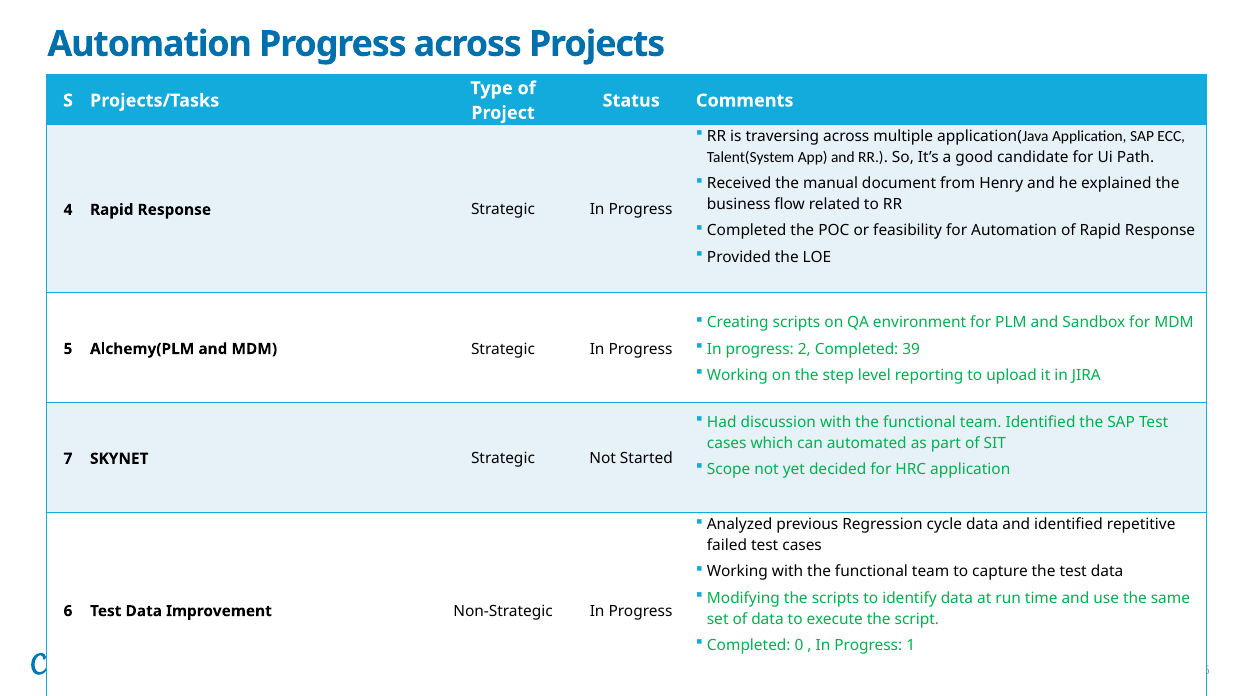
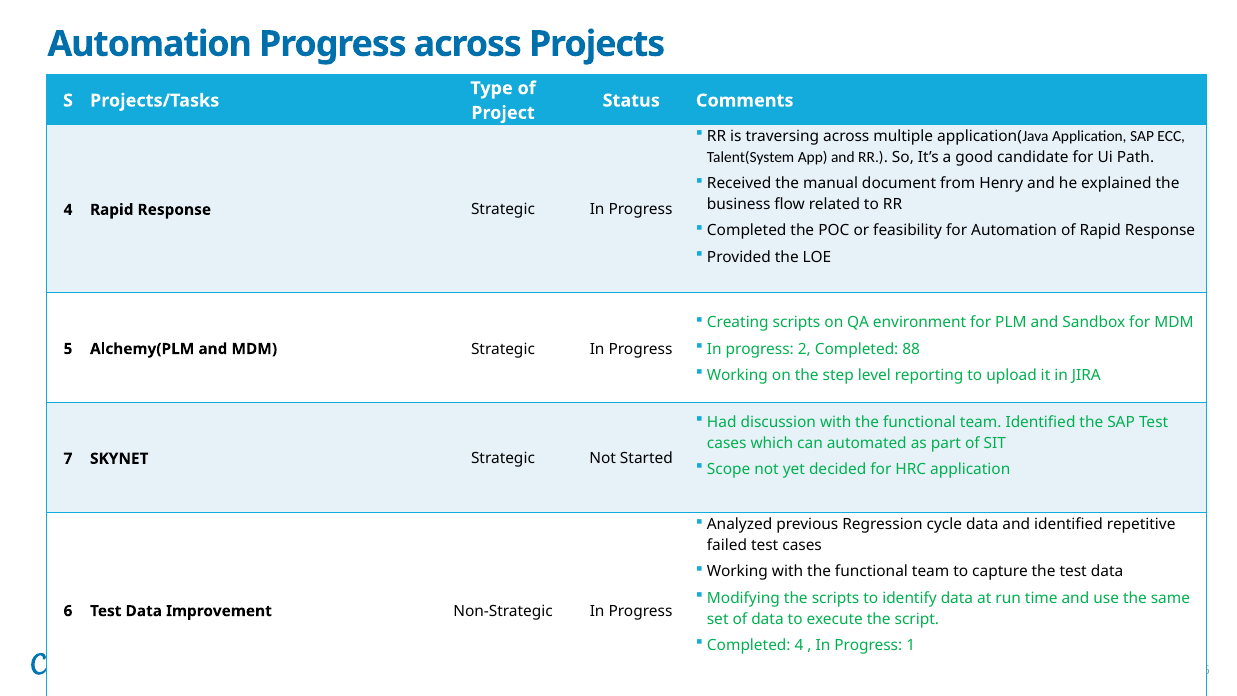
39: 39 -> 88 (911, 349)
Completed 0: 0 -> 4 (799, 645)
